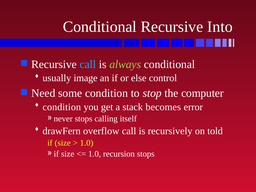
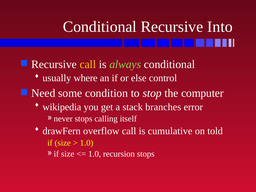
call colour: light blue -> yellow (88, 64)
image: image -> where (86, 78)
condition: condition -> wikipedia (62, 107)
becomes: becomes -> branches (163, 107)
recursively: recursively -> cumulative (170, 131)
